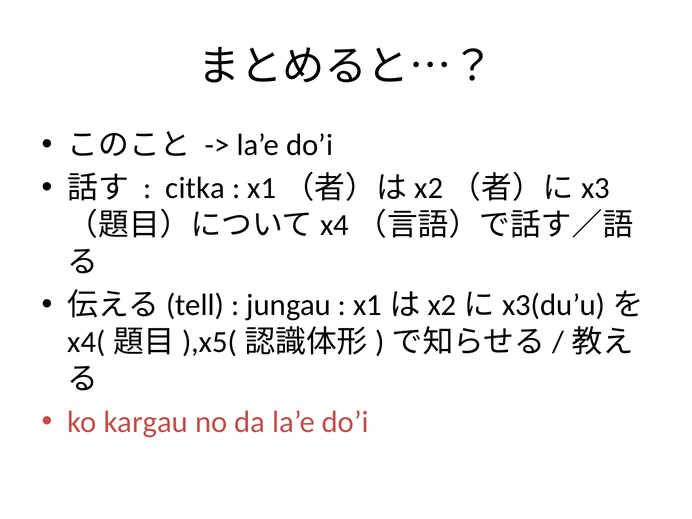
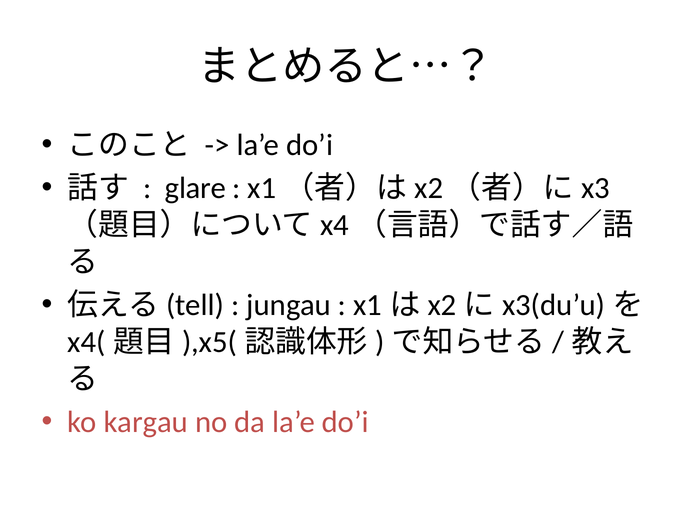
citka: citka -> glare (195, 188)
